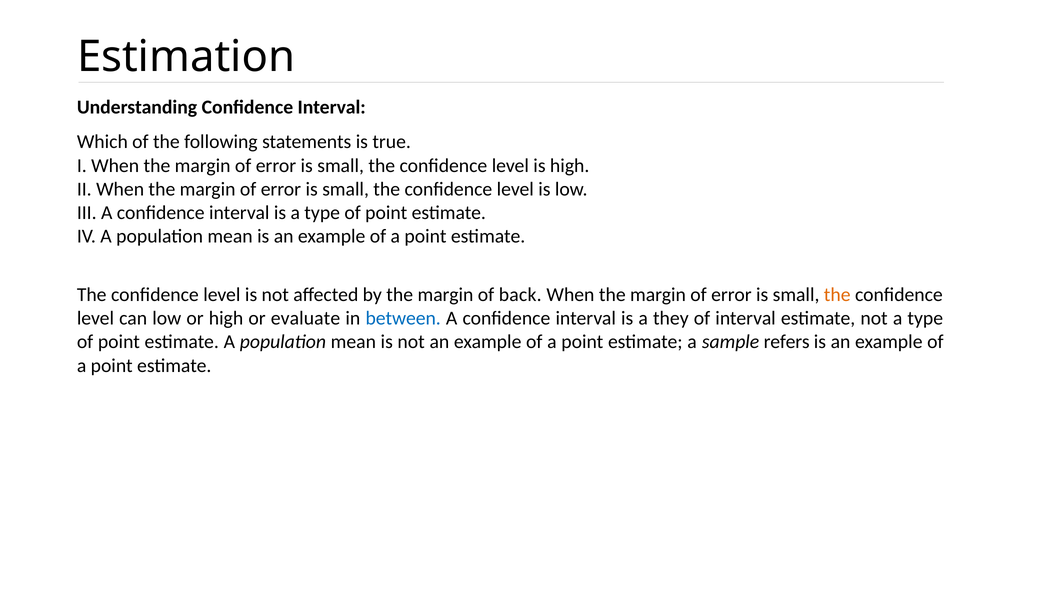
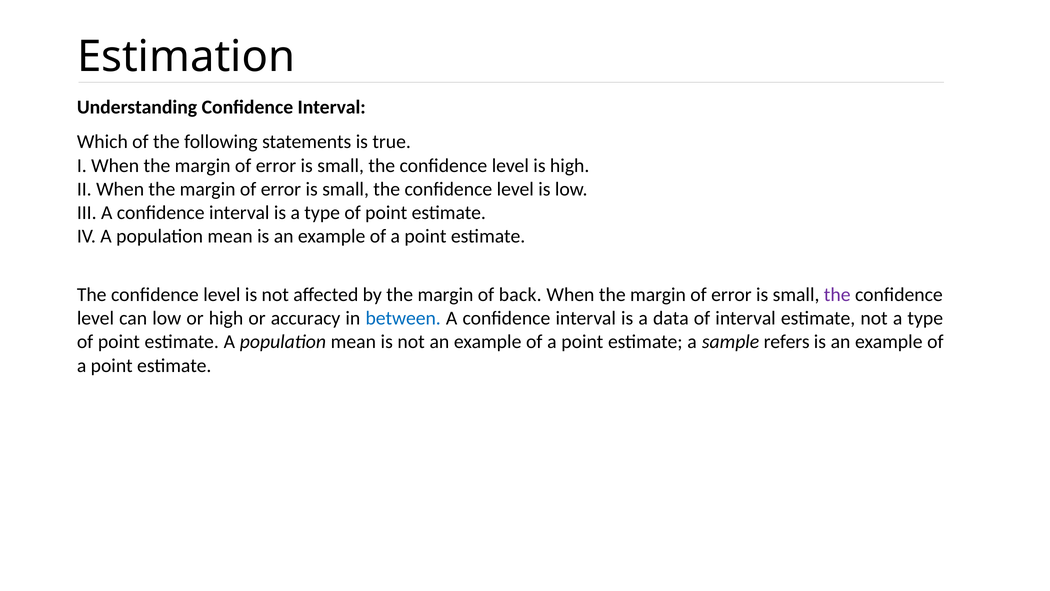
the colour: orange -> purple (837, 294)
evaluate: evaluate -> accuracy (306, 318)
they: they -> data (671, 318)
